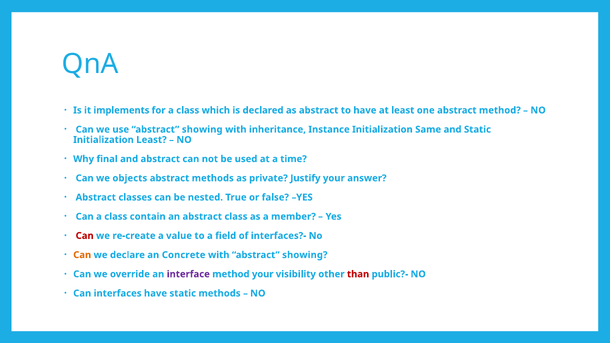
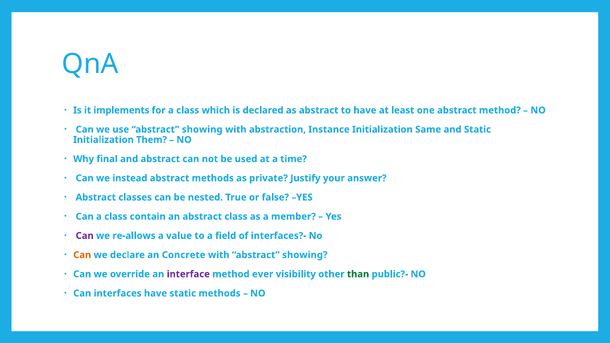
inheritance: inheritance -> abstraction (277, 130)
Initialization Least: Least -> Them (152, 140)
objects: objects -> instead (130, 178)
Can colour: red -> purple (85, 236)
re-create: re-create -> re-allows (134, 236)
method your: your -> ever (263, 274)
than colour: red -> green (358, 274)
